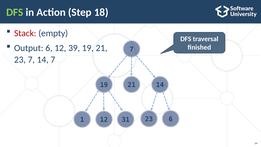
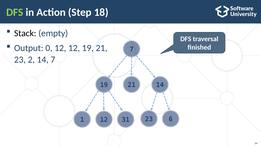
Stack colour: red -> black (25, 33)
Output 6: 6 -> 0 (49, 48)
12 39: 39 -> 12 (74, 48)
23 7: 7 -> 2 (31, 60)
